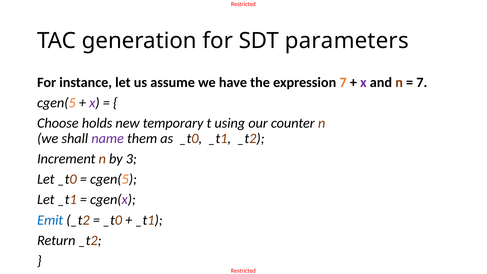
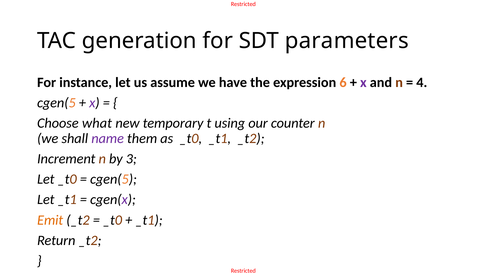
expression 7: 7 -> 6 (343, 82)
7: 7 -> 4 (422, 82)
holds: holds -> what (97, 123)
Emit colour: blue -> orange (50, 220)
